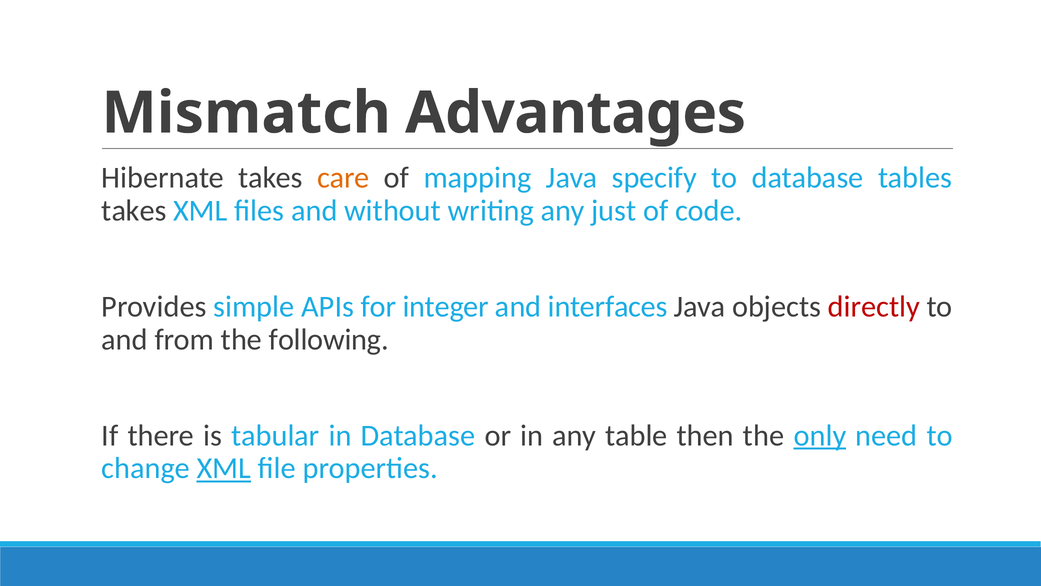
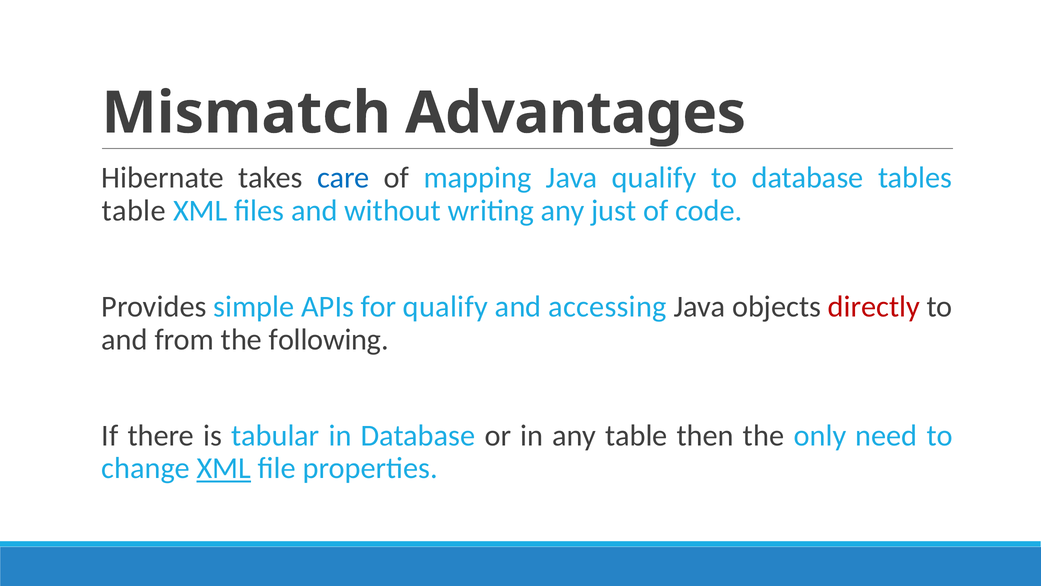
care colour: orange -> blue (343, 178)
Java specify: specify -> qualify (654, 178)
takes: takes -> table (134, 211)
for integer: integer -> qualify (445, 306)
interfaces: interfaces -> accessing (607, 306)
only underline: present -> none (820, 435)
